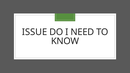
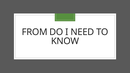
ISSUE: ISSUE -> FROM (35, 32)
